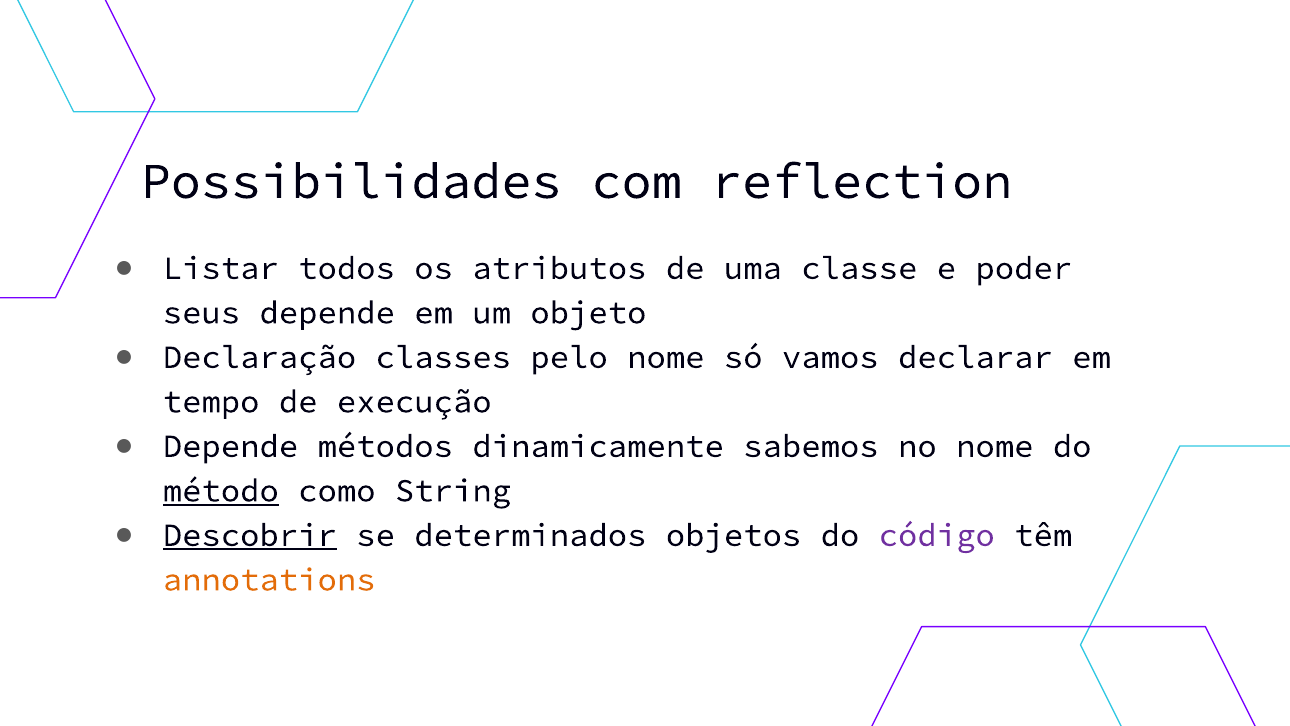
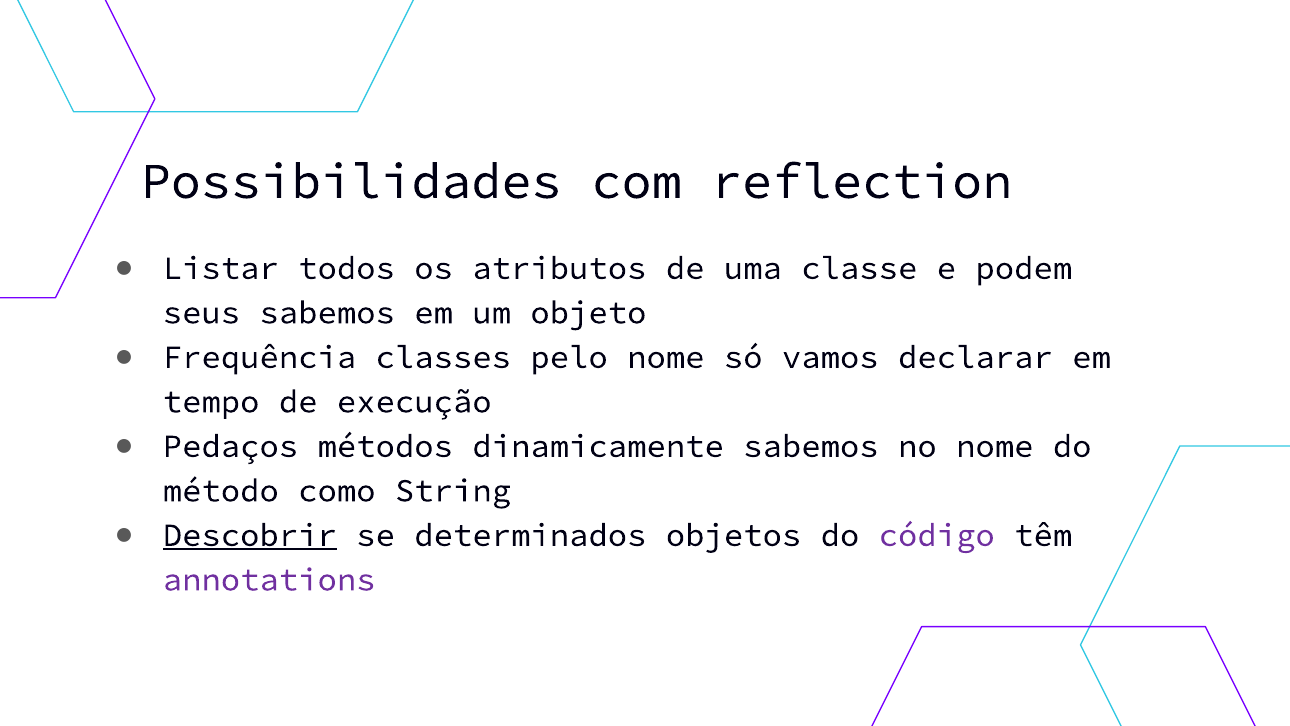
poder: poder -> podem (1024, 268)
seus depende: depende -> sabemos (327, 313)
Declaração: Declaração -> Frequência (259, 357)
Depende: Depende -> Pedaços (230, 446)
método underline: present -> none (221, 490)
annotations colour: orange -> purple (269, 579)
